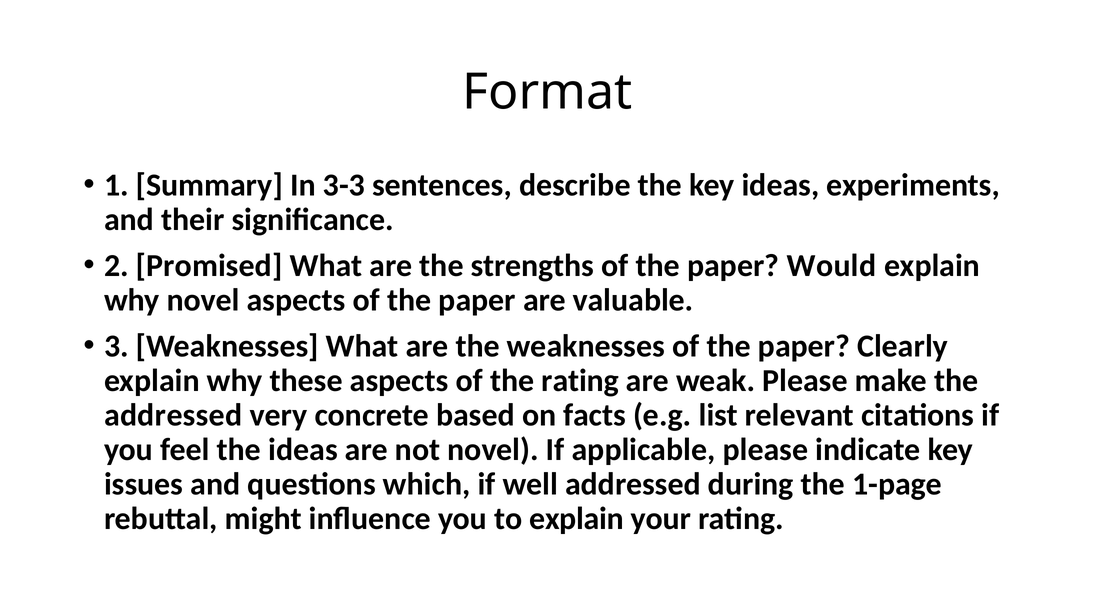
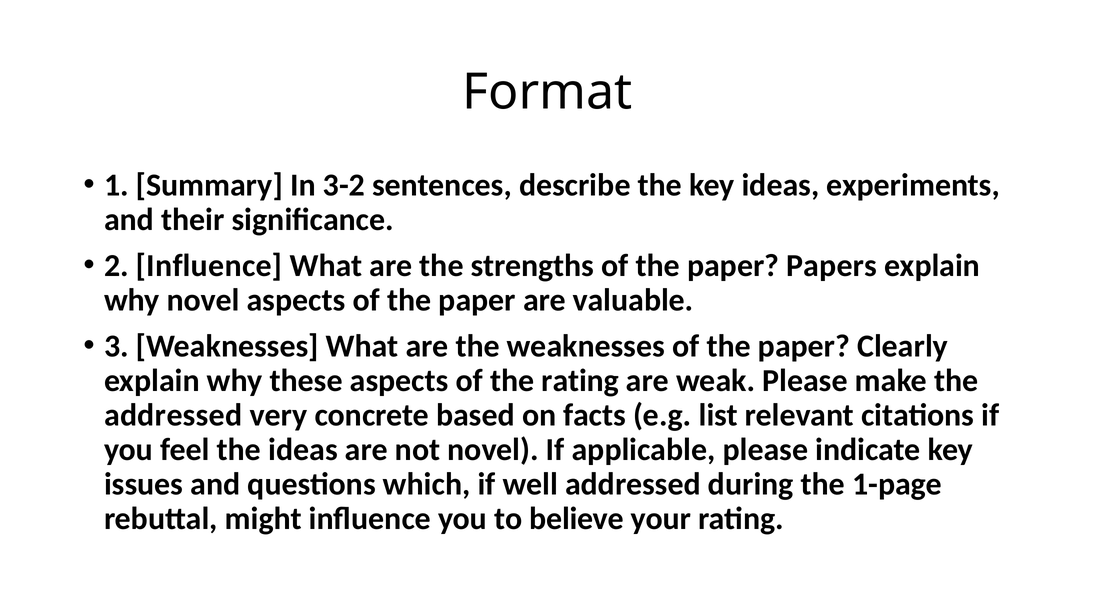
3-3: 3-3 -> 3-2 (344, 185)
2 Promised: Promised -> Influence (209, 266)
Would: Would -> Papers (832, 266)
to explain: explain -> believe (577, 518)
